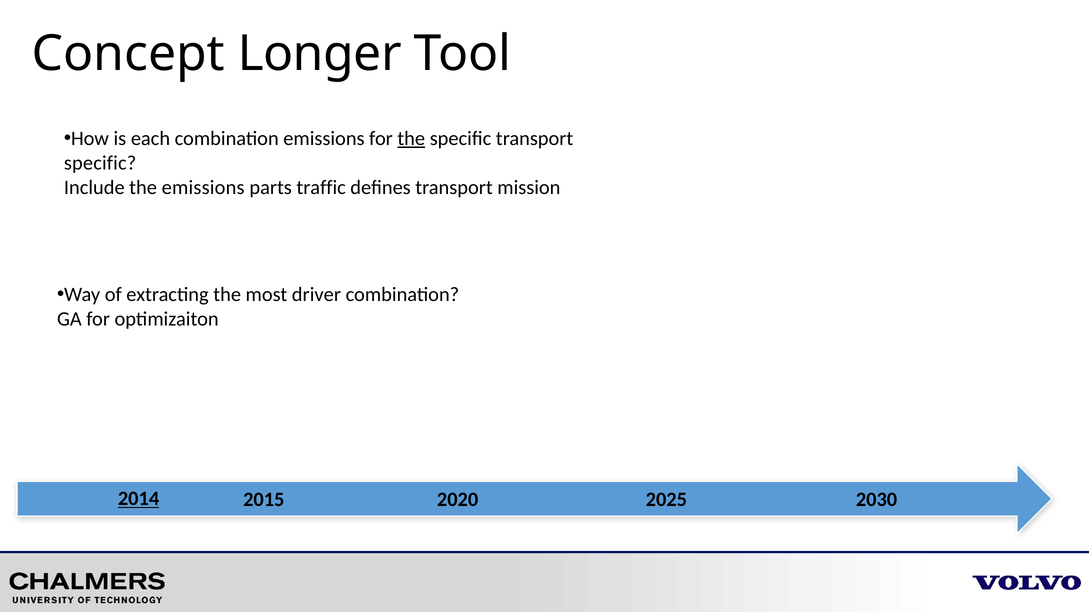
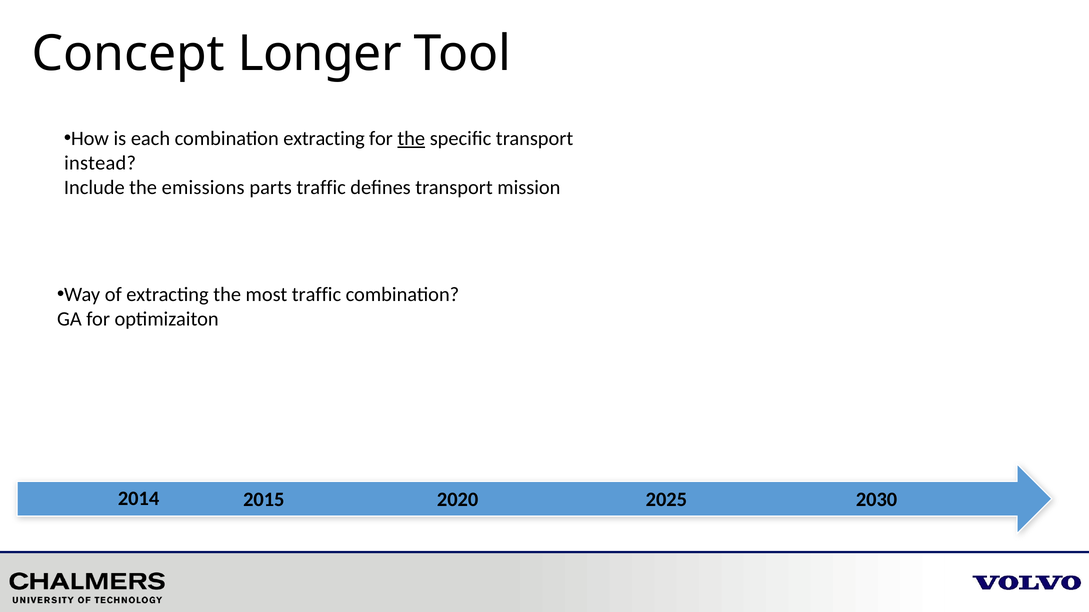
combination emissions: emissions -> extracting (324, 139)
specific: specific -> instead (100, 163)
most driver: driver -> traffic (316, 295)
2014 underline: present -> none (139, 499)
